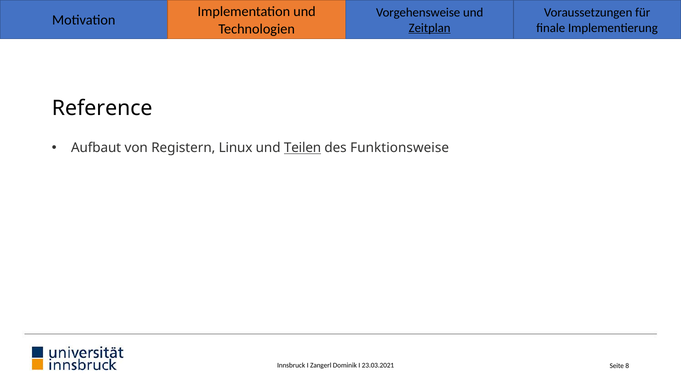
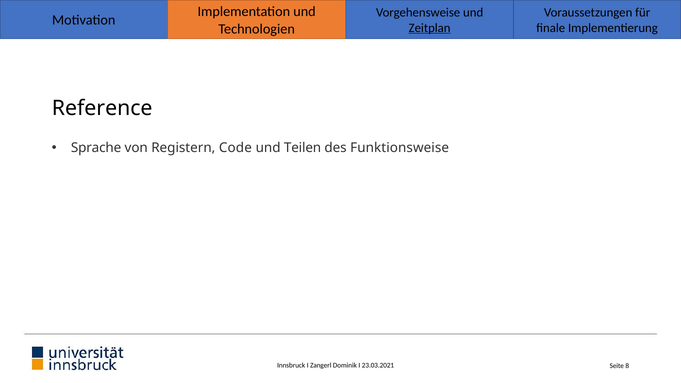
Aufbaut: Aufbaut -> Sprache (96, 148)
Linux: Linux -> Code (235, 148)
Teilen underline: present -> none (303, 148)
